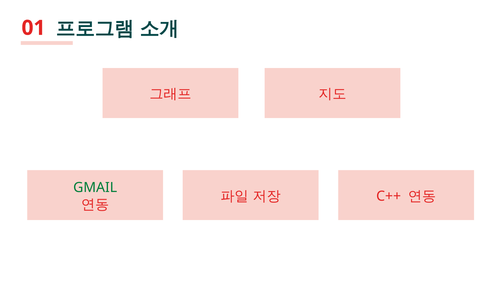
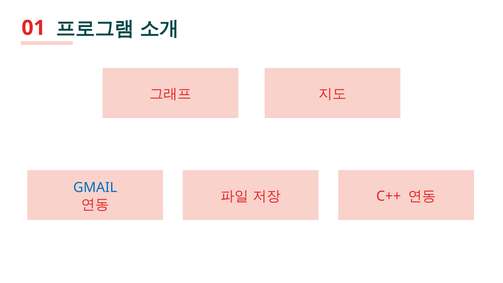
GMAIL colour: green -> blue (95, 188)
